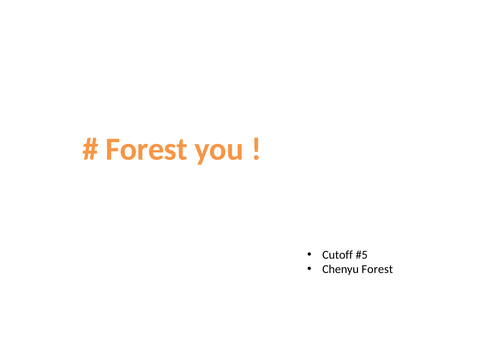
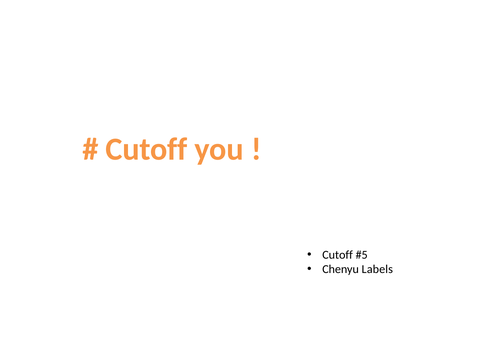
Forest: Forest -> Cutoff (146, 150)
Chenyu Forest: Forest -> Labels (377, 270)
